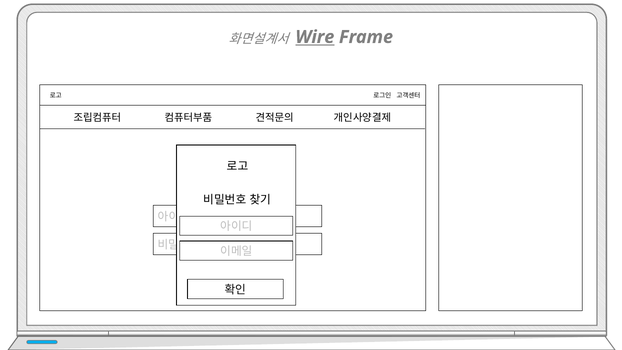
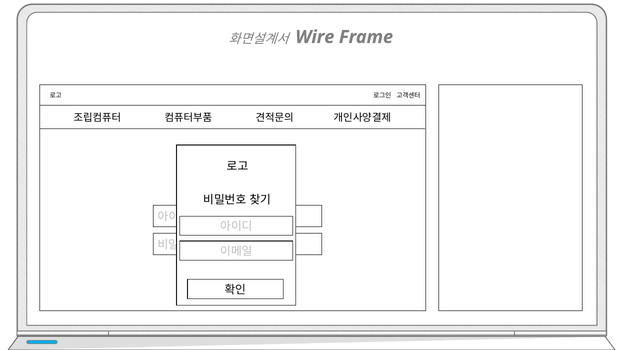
Wire underline: present -> none (315, 37)
